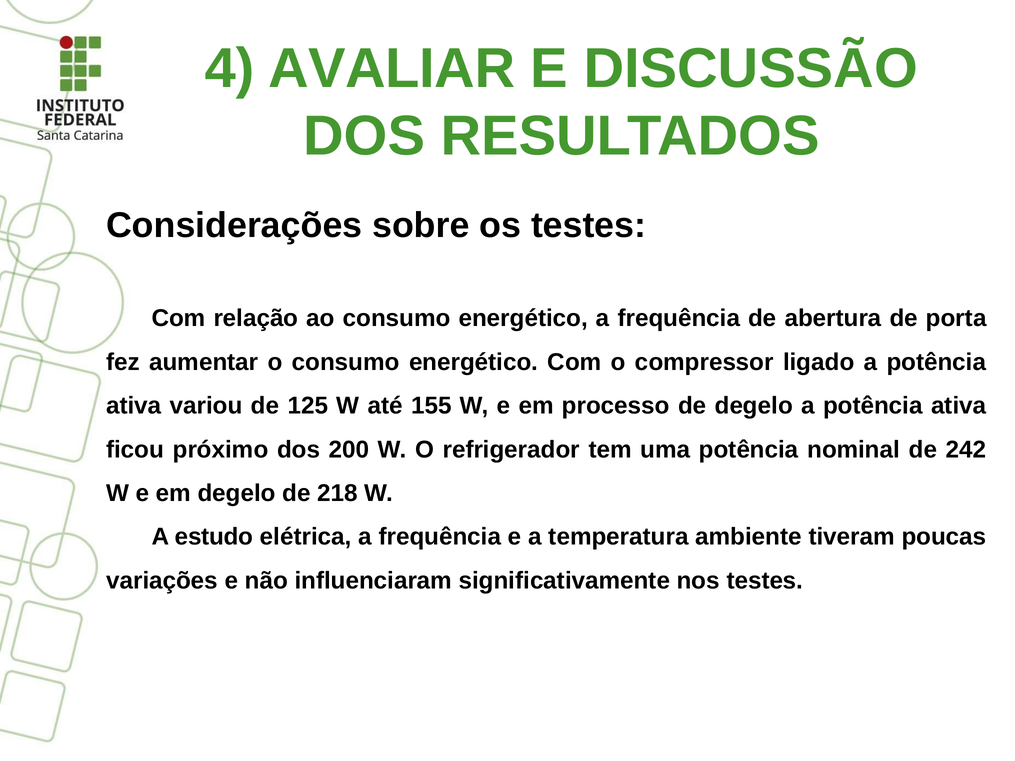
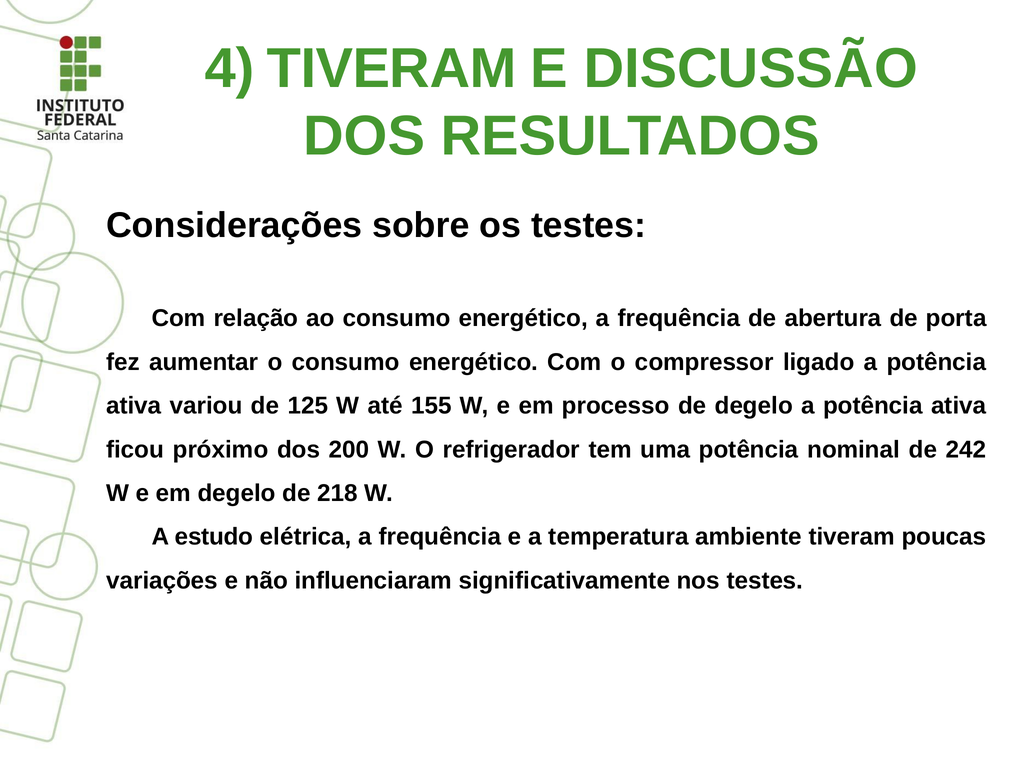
4 AVALIAR: AVALIAR -> TIVERAM (392, 69)
